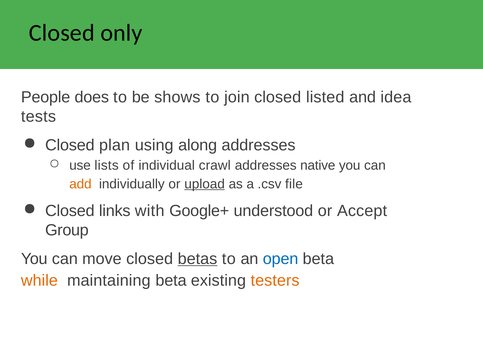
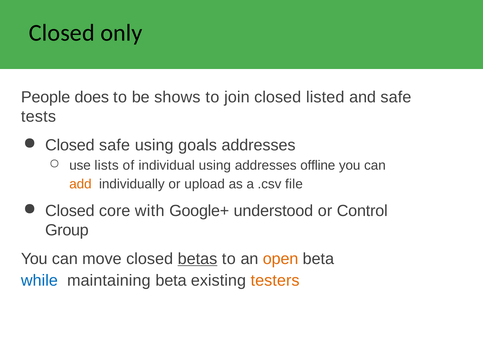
and idea: idea -> safe (396, 97)
Closed plan: plan -> safe (115, 145)
along: along -> goals (198, 145)
individual crawl: crawl -> using (215, 166)
native: native -> offline (318, 166)
upload underline: present -> none (205, 184)
links: links -> core (115, 211)
Accept: Accept -> Control (362, 211)
open colour: blue -> orange (281, 259)
while colour: orange -> blue (39, 281)
